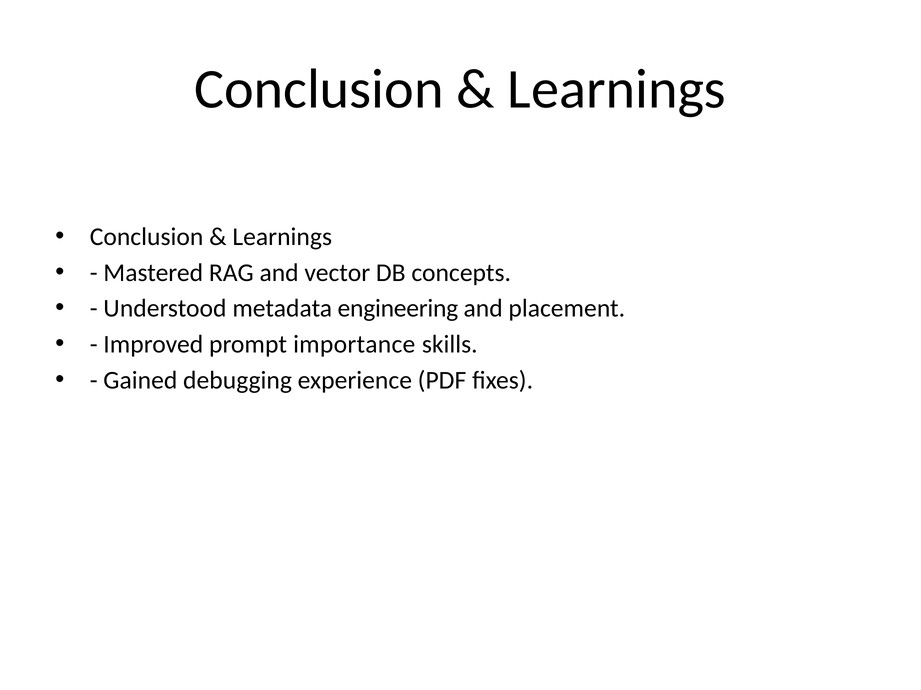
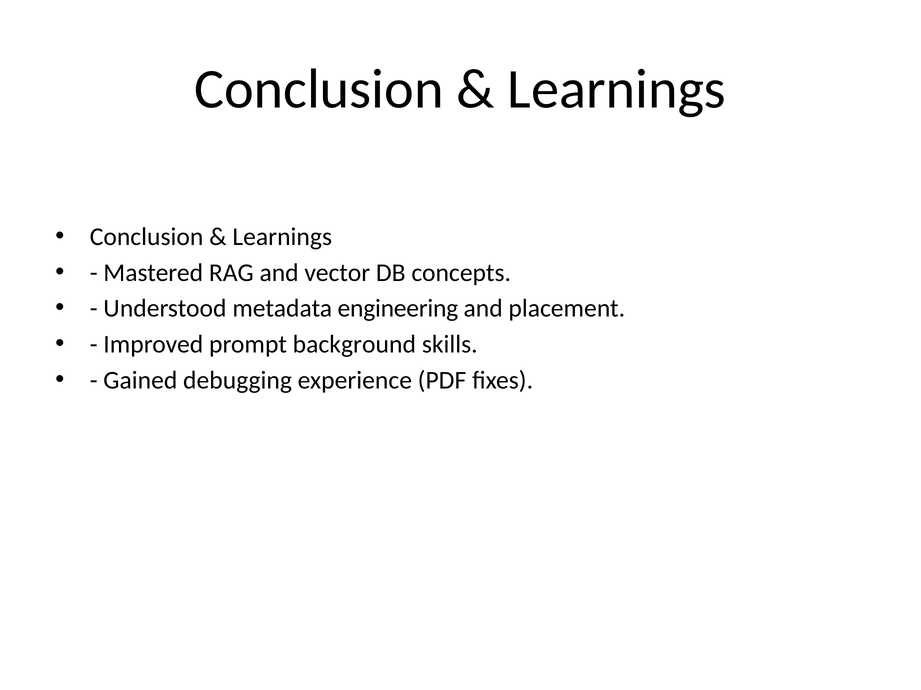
importance: importance -> background (354, 345)
